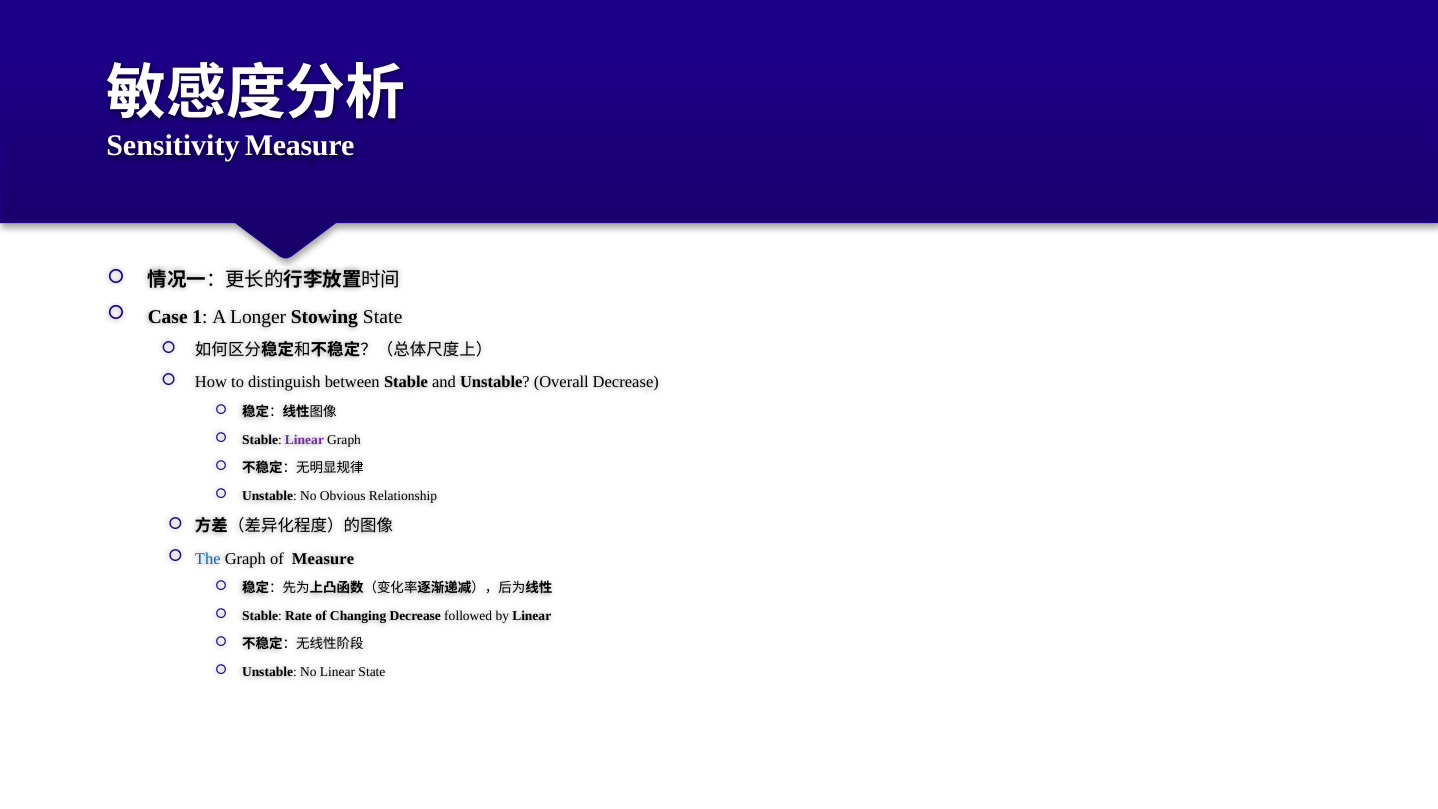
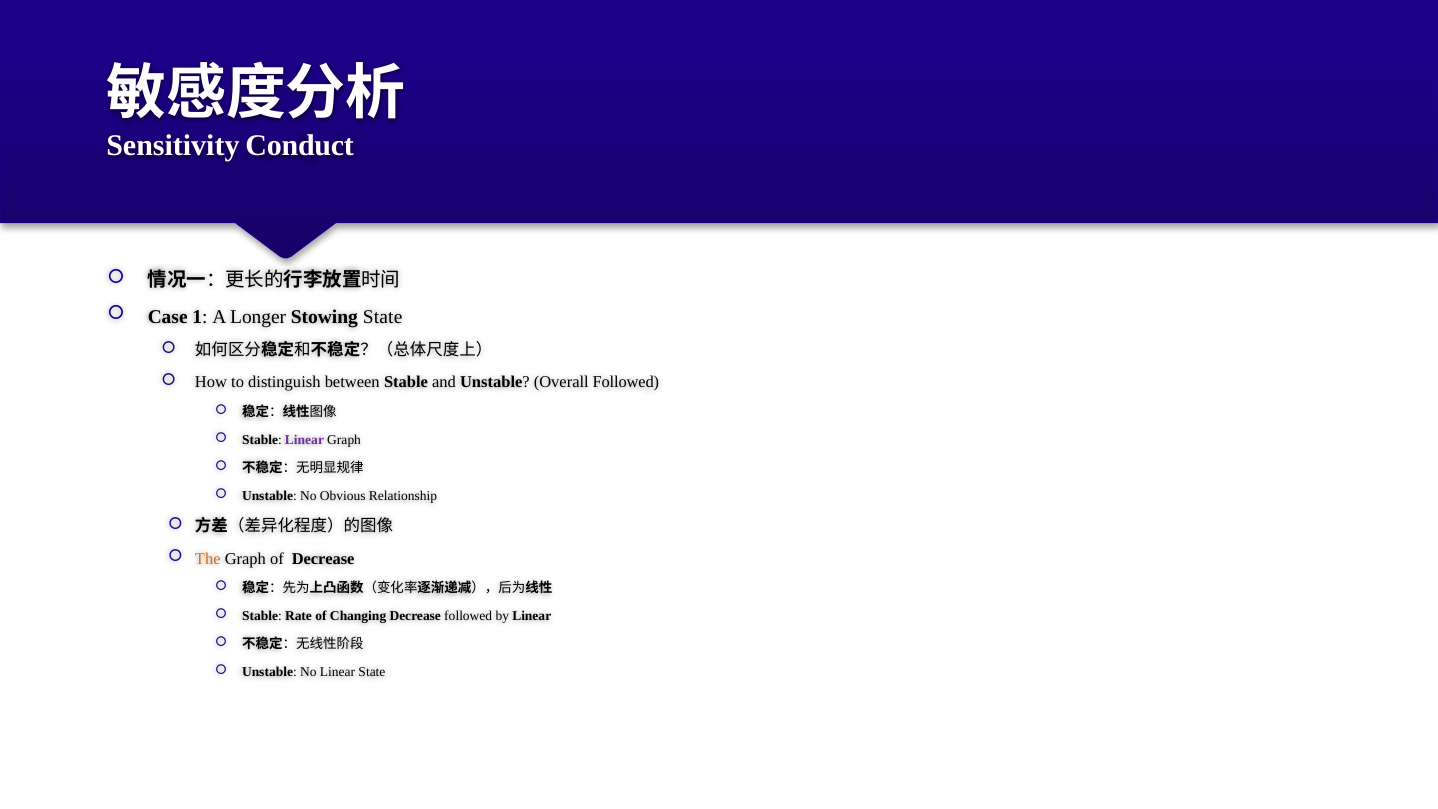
Sensitivity Measure: Measure -> Conduct (300, 146)
Overall Decrease: Decrease -> Followed (626, 382)
The colour: blue -> orange (208, 559)
of Measure: Measure -> Decrease (323, 559)
